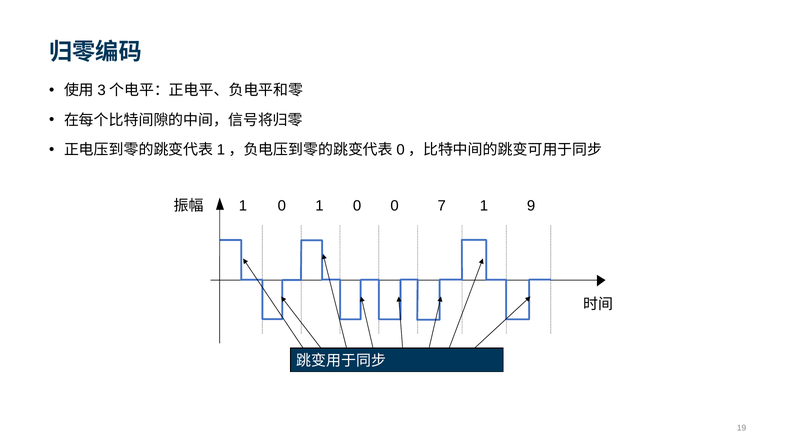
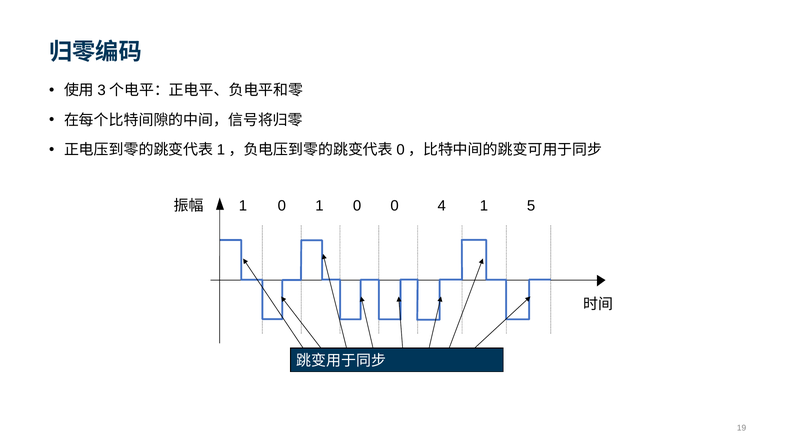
7: 7 -> 4 (442, 206)
9: 9 -> 5 (531, 206)
